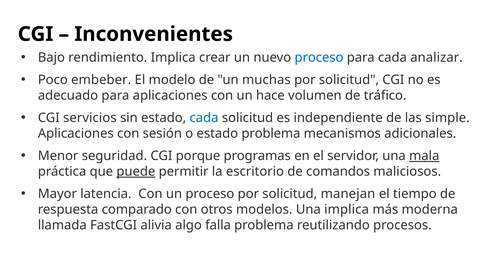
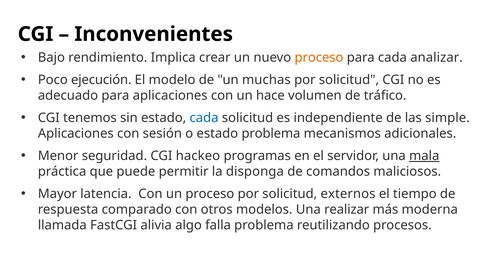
proceso colour: blue -> orange (319, 58)
embeber: embeber -> ejecución (101, 80)
servicios: servicios -> tenemos (90, 118)
porque: porque -> hackeo (198, 156)
puede underline: present -> none (136, 172)
escritorio: escritorio -> disponga (255, 172)
manejan: manejan -> externos (348, 194)
Una implica: implica -> realizar (347, 210)
